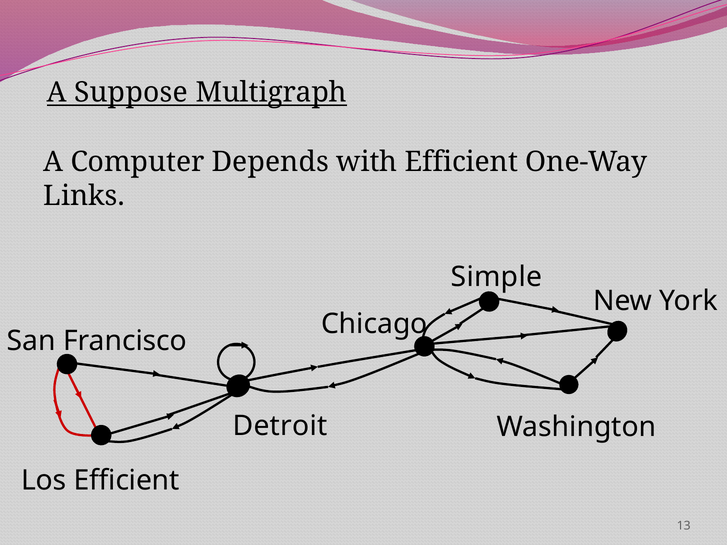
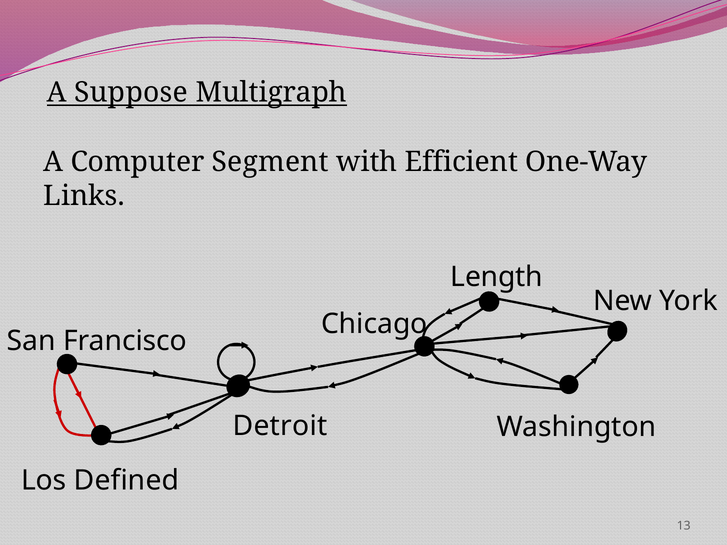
Depends: Depends -> Segment (270, 162)
Simple: Simple -> Length (497, 277)
Los Efficient: Efficient -> Defined (126, 481)
